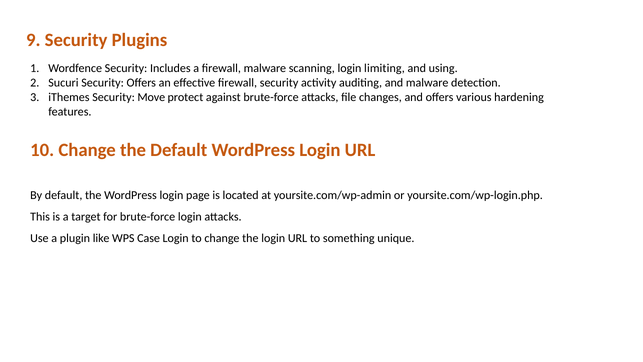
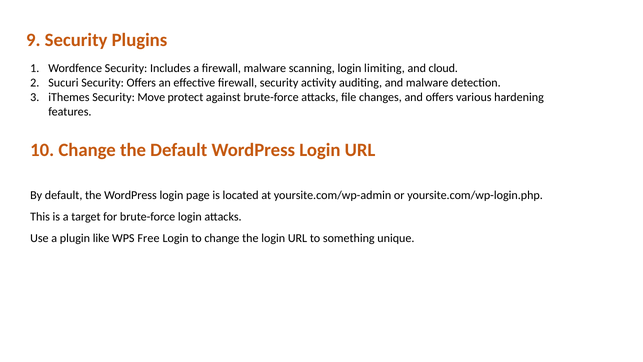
using: using -> cloud (443, 68)
Case: Case -> Free (148, 238)
